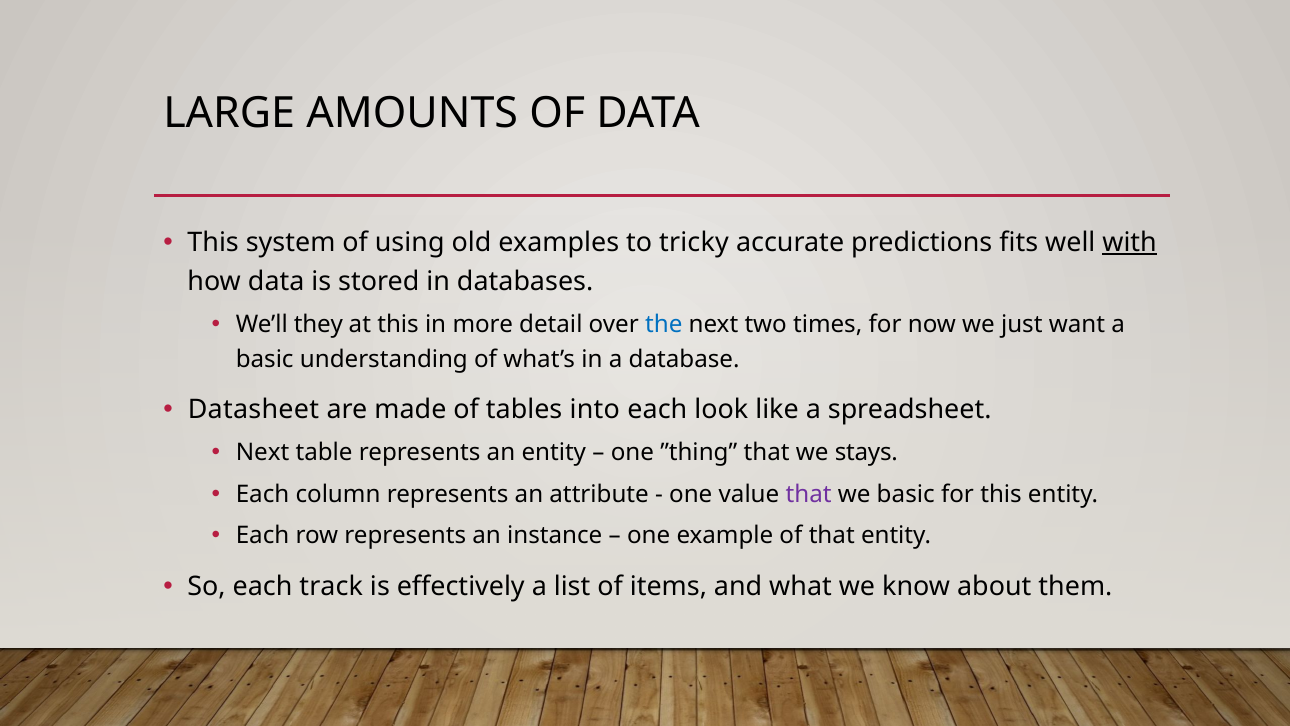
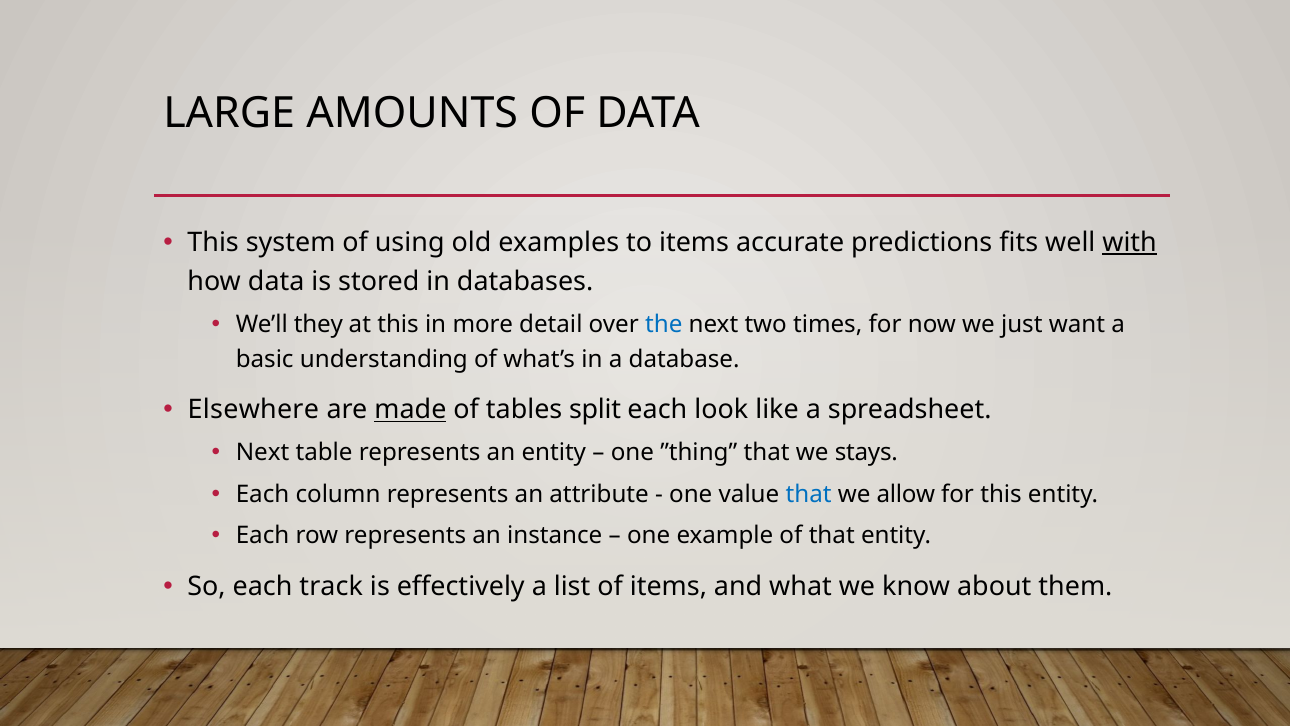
to tricky: tricky -> items (694, 243)
Datasheet: Datasheet -> Elsewhere (253, 410)
made underline: none -> present (410, 410)
into: into -> split (595, 410)
that colour: purple -> blue (809, 494)
we basic: basic -> allow (906, 494)
